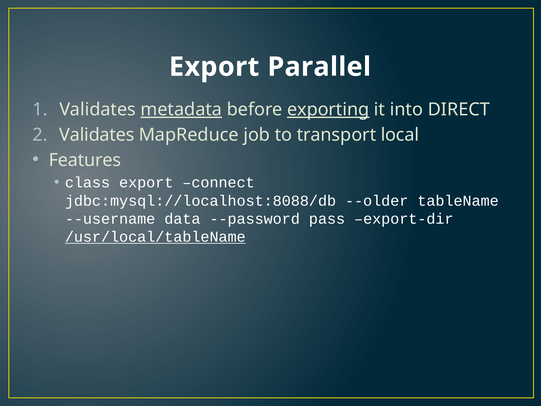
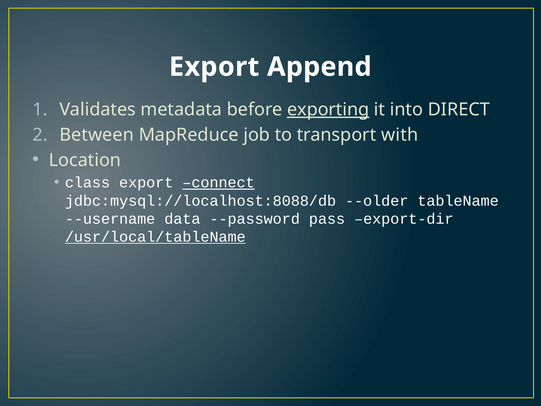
Parallel: Parallel -> Append (319, 67)
metadata underline: present -> none (181, 109)
Validates: Validates -> Between (97, 135)
local: local -> with (400, 135)
Features: Features -> Location (85, 160)
connect underline: none -> present (219, 183)
